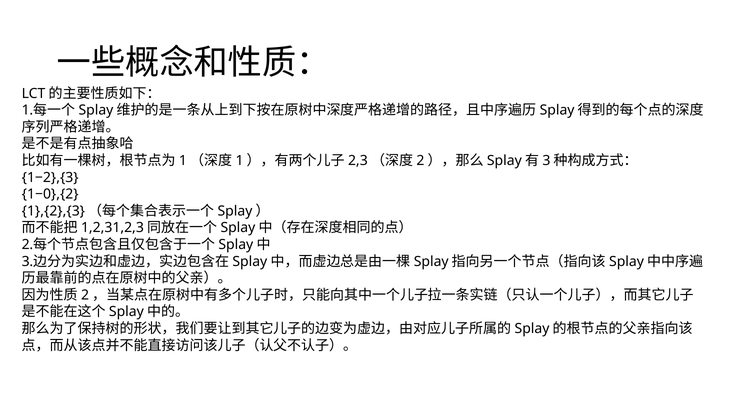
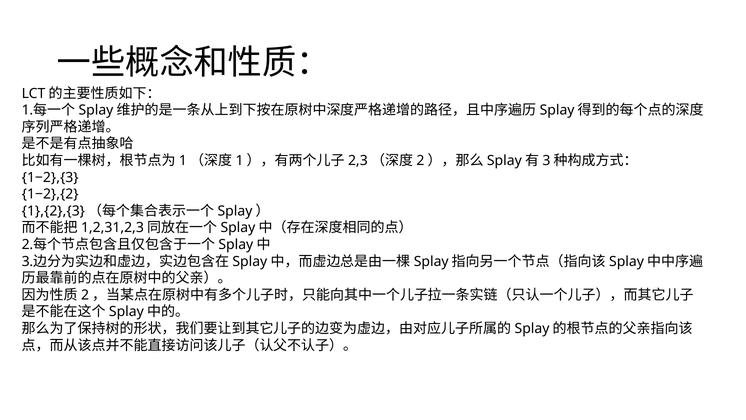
1−0},{2: 1−0},{2 -> 1−2},{2 (50, 194)
